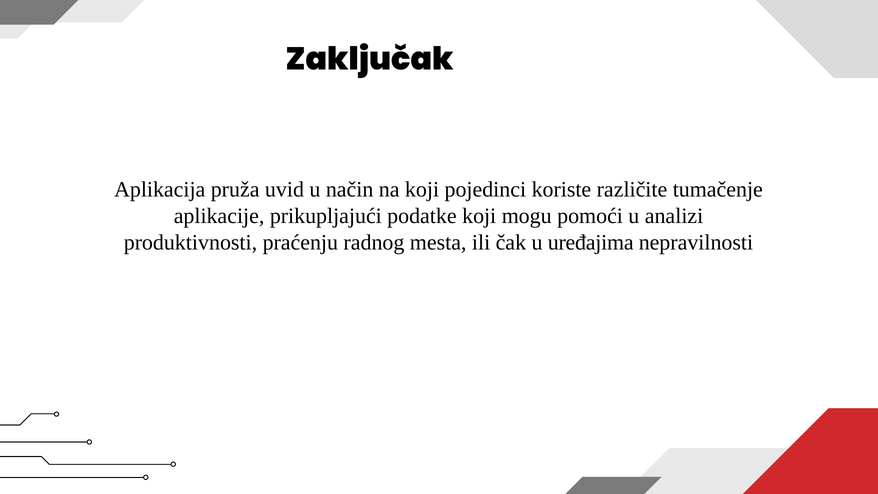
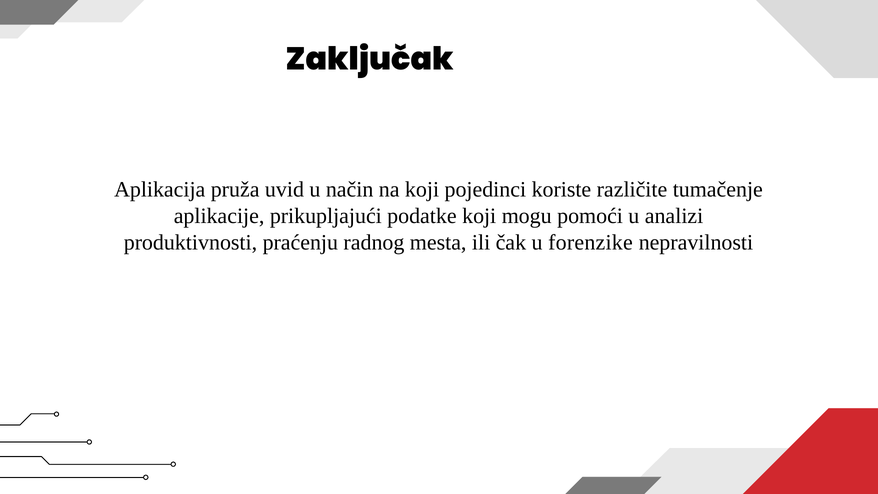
uređajima: uređajima -> forenzike (590, 242)
